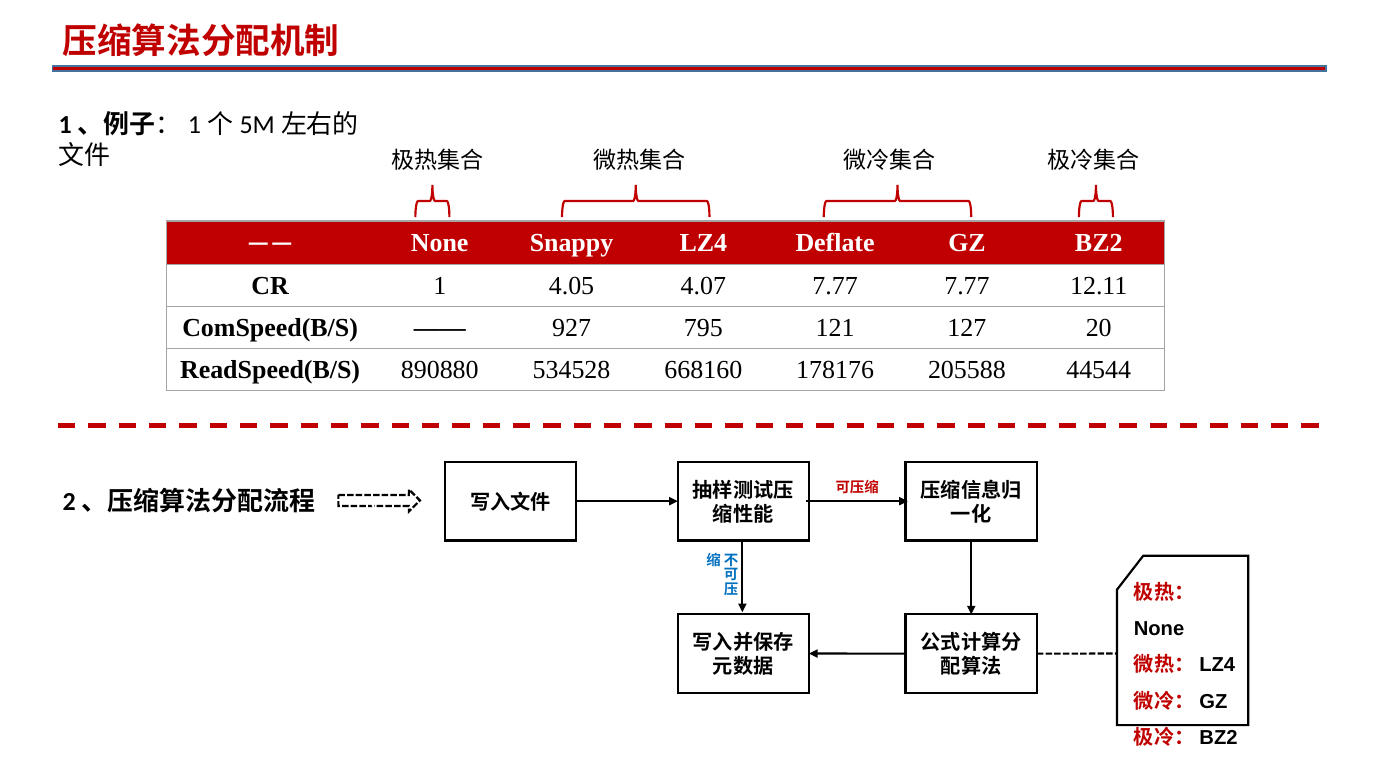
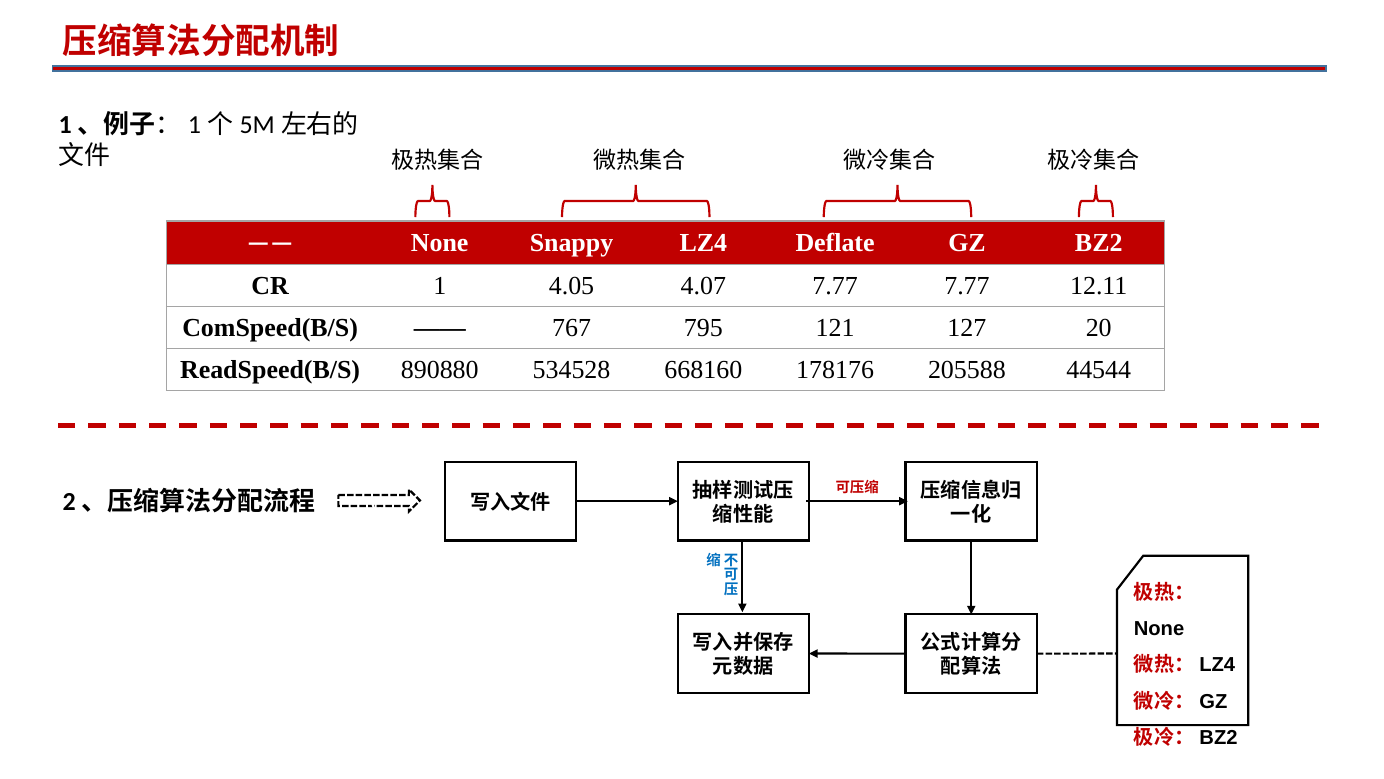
927: 927 -> 767 (572, 328)
